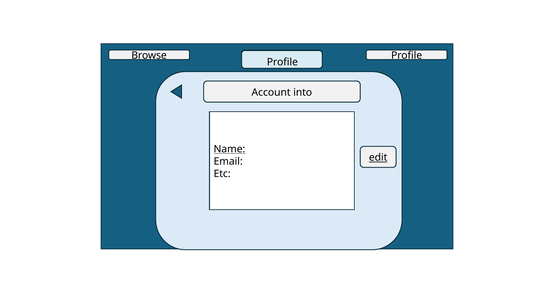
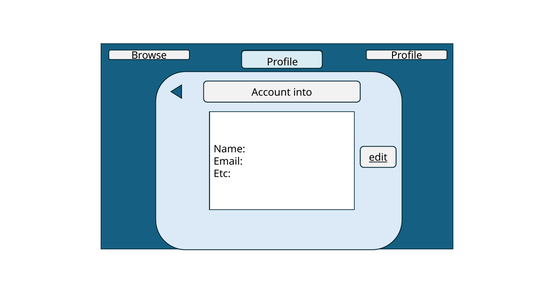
Name underline: present -> none (229, 149)
